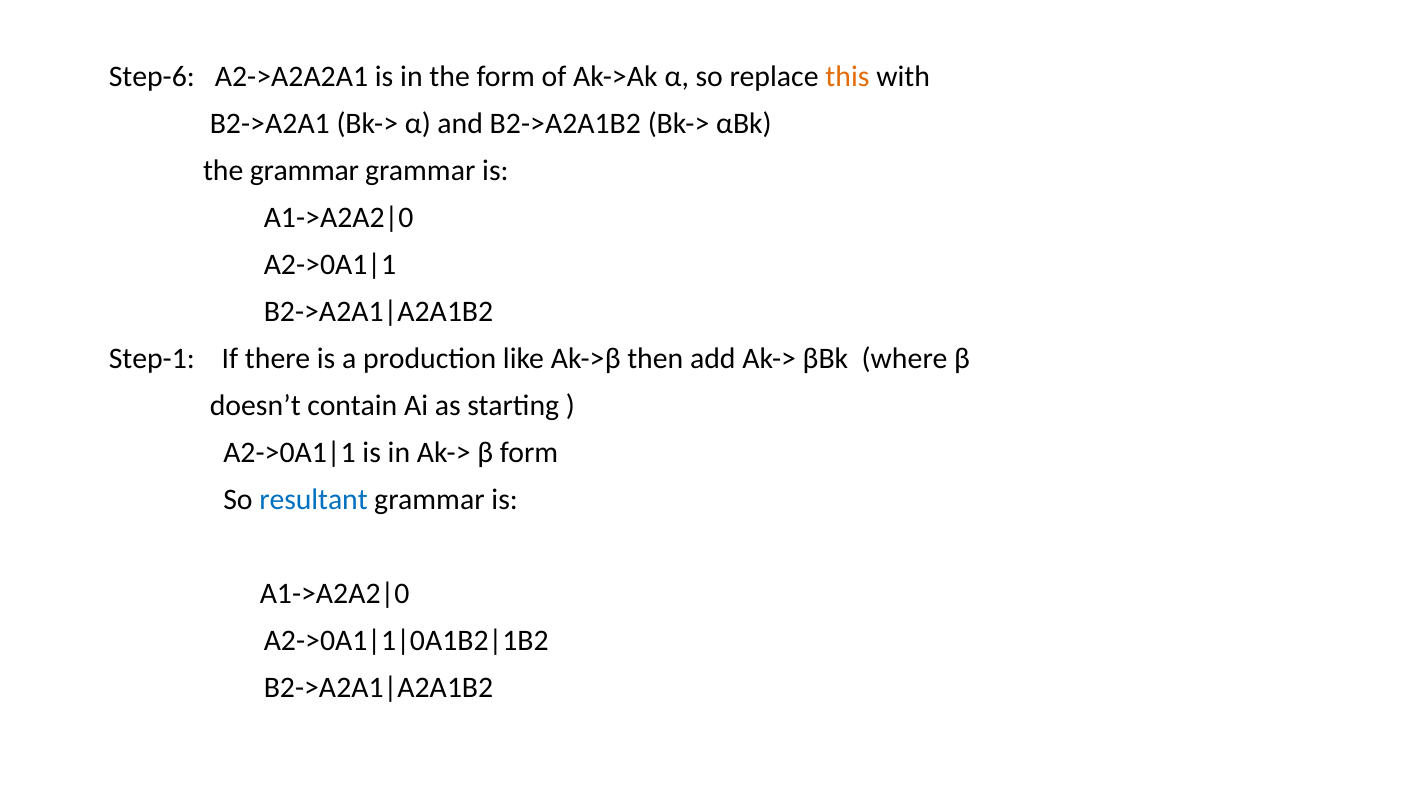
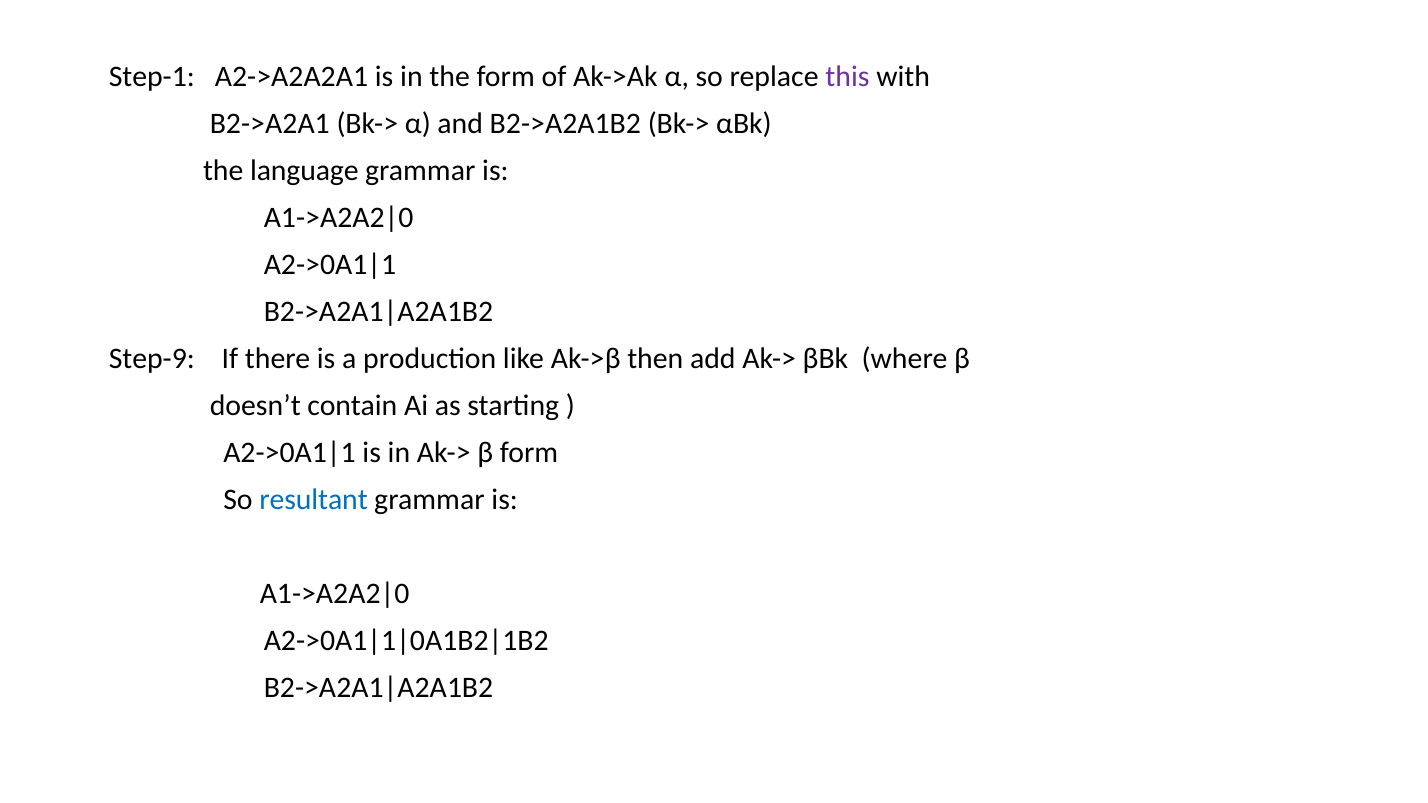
Step-6: Step-6 -> Step-1 (152, 76)
this colour: orange -> purple (847, 76)
the grammar: grammar -> language (304, 170)
Step-1: Step-1 -> Step-9 (152, 358)
